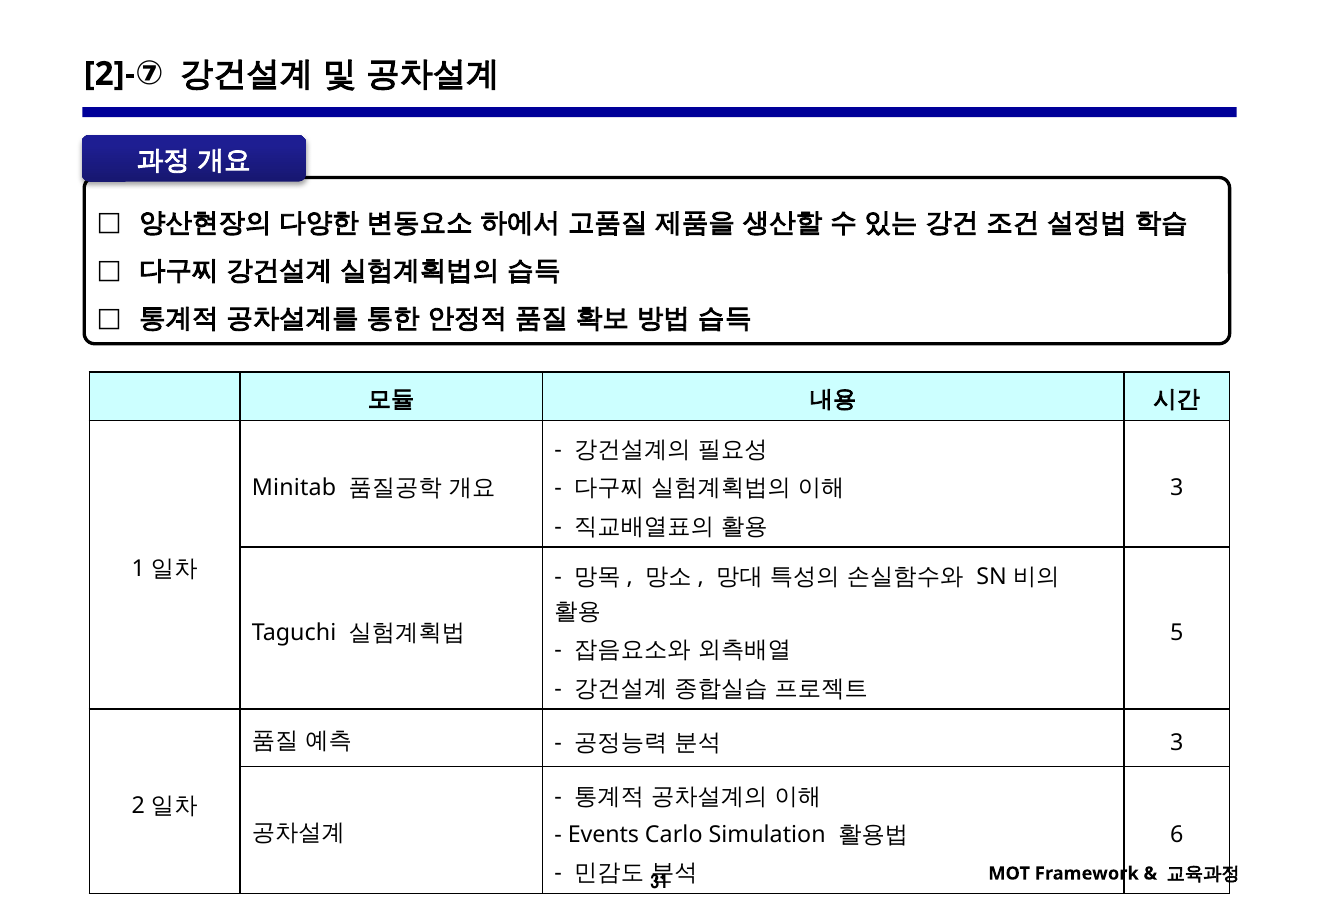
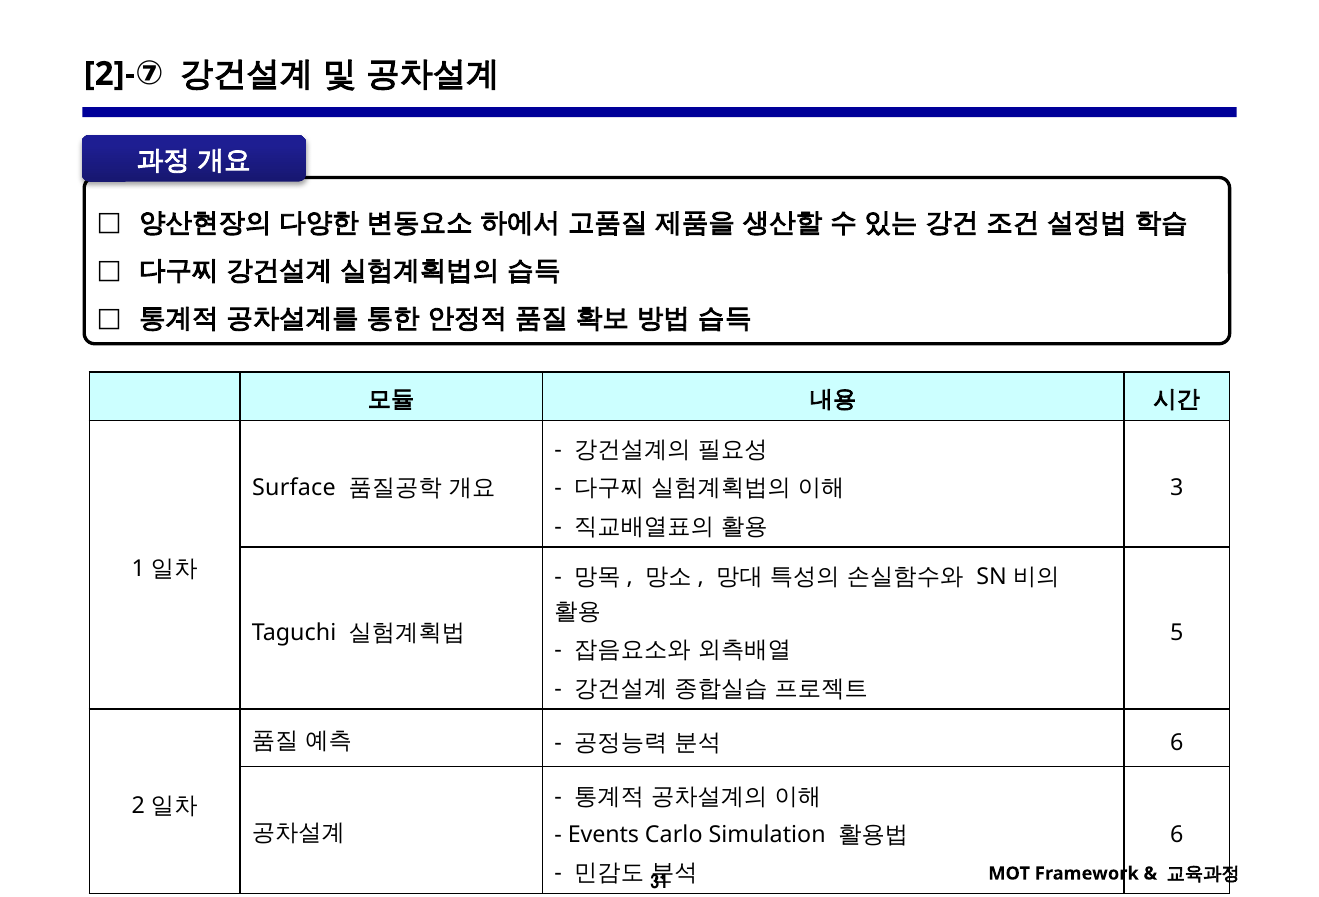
Minitab: Minitab -> Surface (294, 488)
3: 3 -> 6 (1177, 743)
